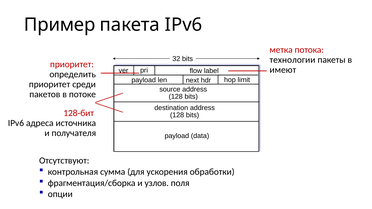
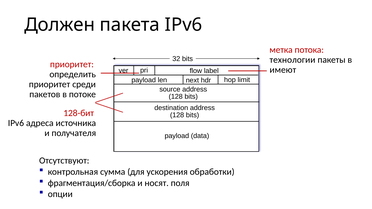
Пример: Пример -> Должен (60, 25)
узлов: узлов -> носят (157, 183)
